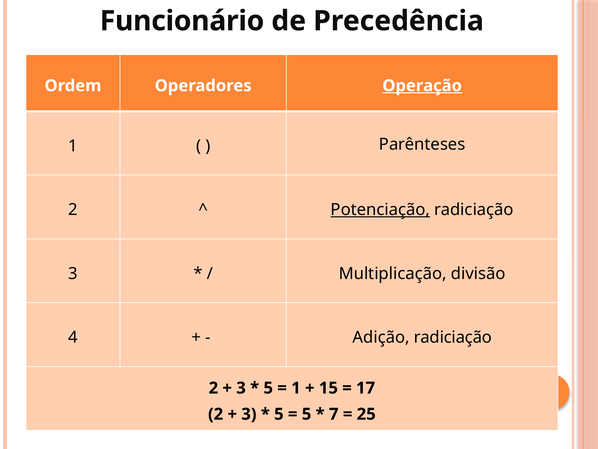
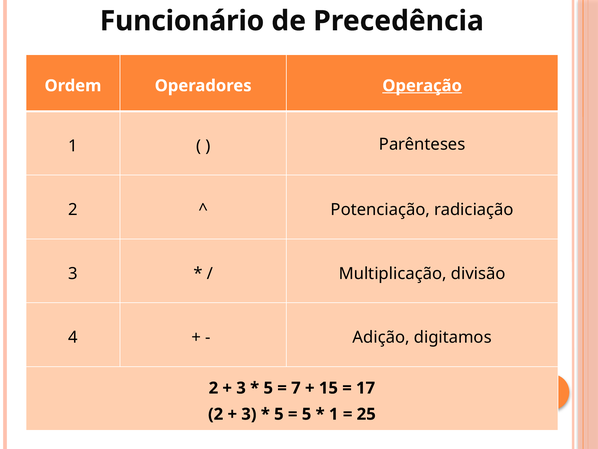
Potenciação underline: present -> none (380, 210)
Adição radiciação: radiciação -> digitamos (453, 337)
1: 1 -> 7 (296, 388)
7: 7 -> 1 (334, 414)
